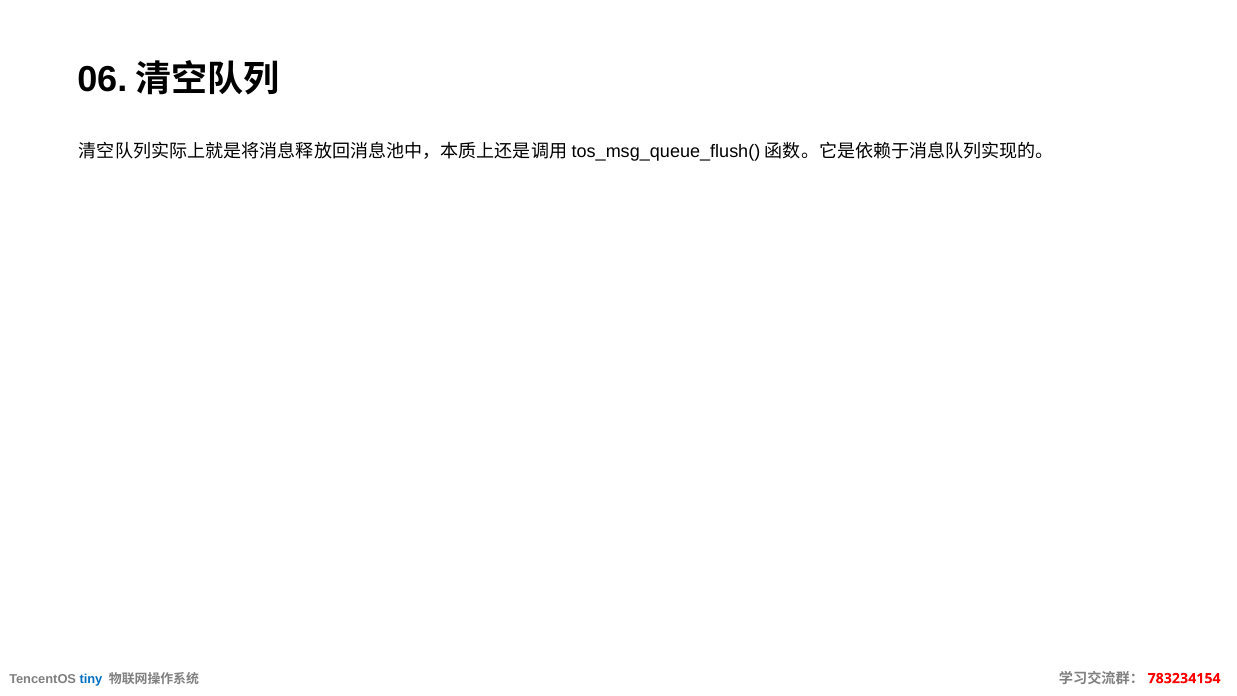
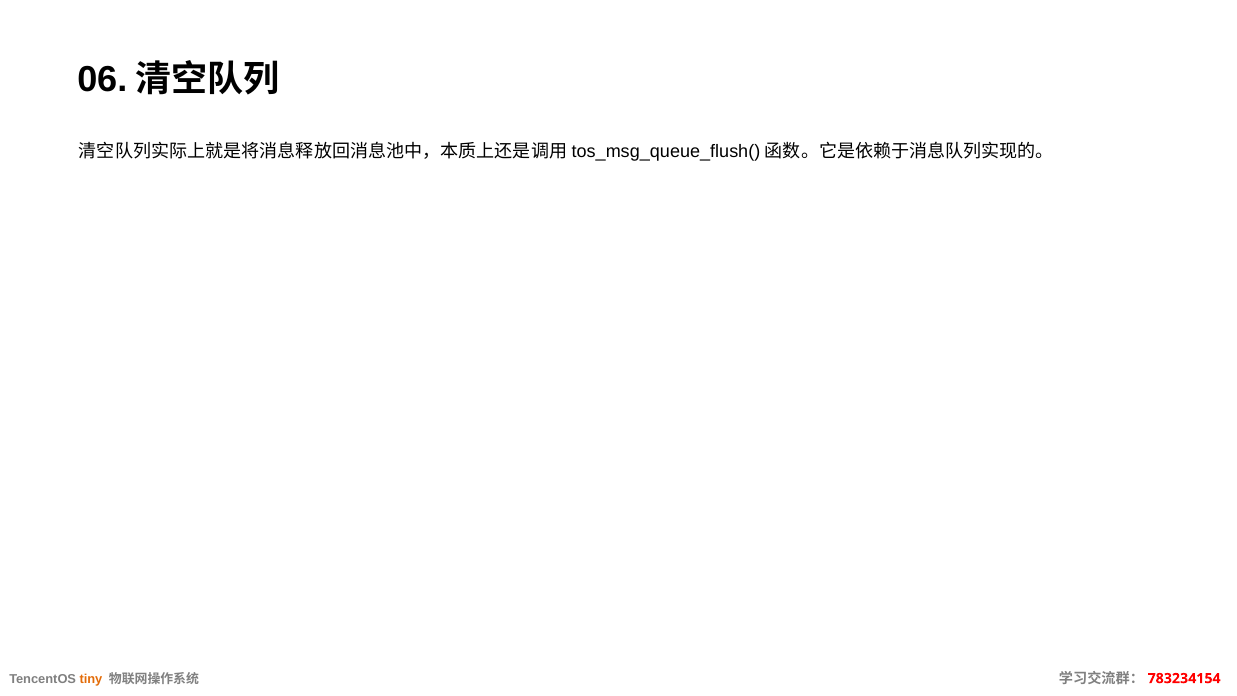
tiny colour: blue -> orange (91, 679)
